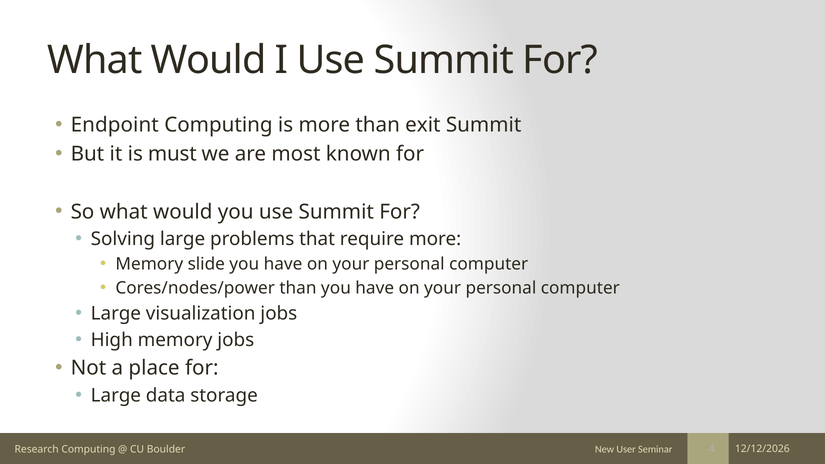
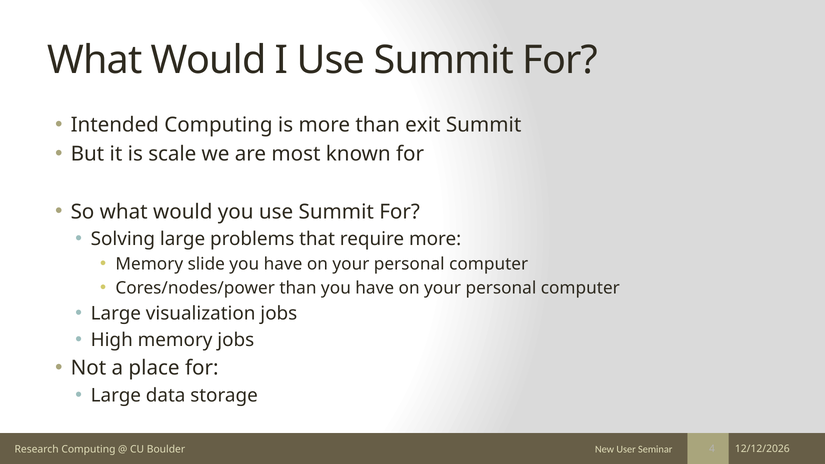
Endpoint: Endpoint -> Intended (115, 125)
must: must -> scale (172, 154)
